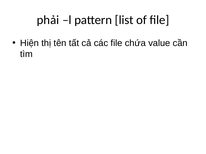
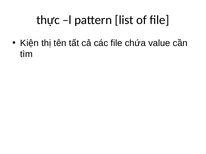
phải: phải -> thực (48, 20)
Hiện: Hiện -> Kiện (29, 43)
